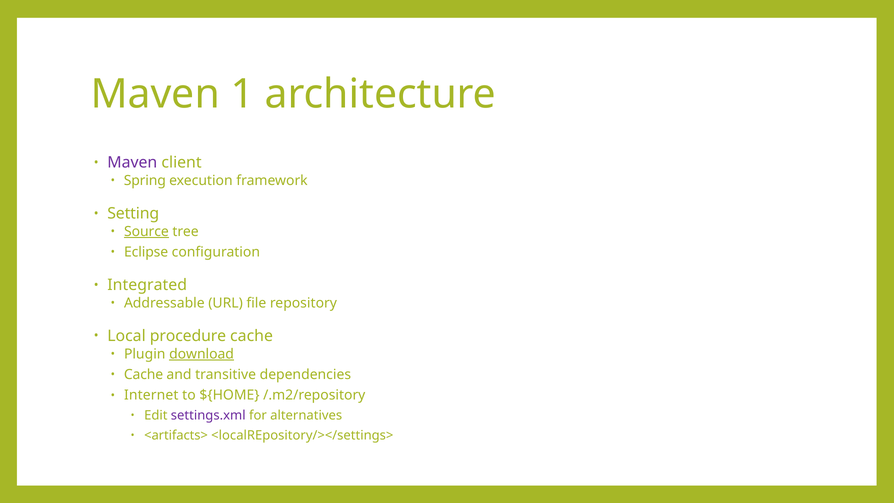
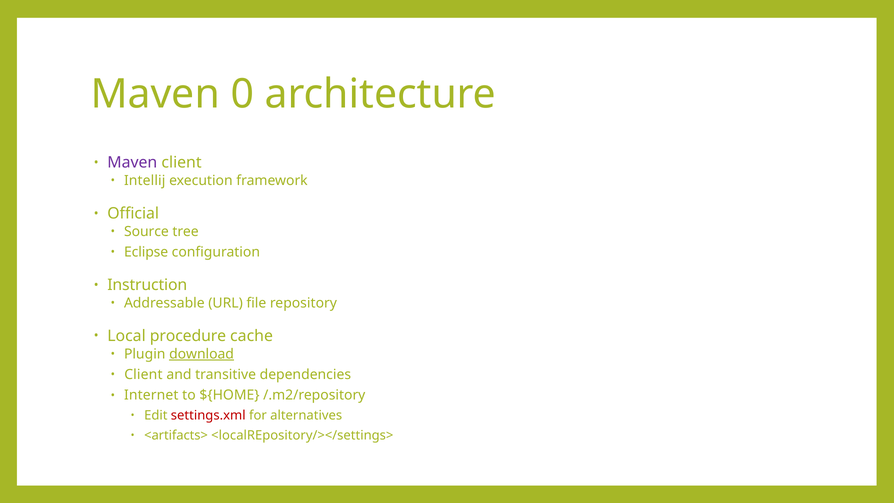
1: 1 -> 0 (242, 94)
Spring: Spring -> Intellij (145, 181)
Setting: Setting -> Official (133, 214)
Source underline: present -> none (146, 231)
Integrated: Integrated -> Instruction (147, 285)
Cache: Cache -> Client (143, 375)
settings.xml colour: purple -> red (208, 415)
